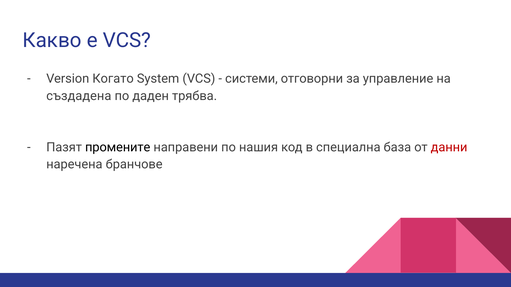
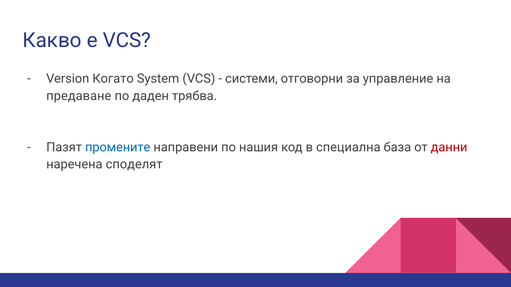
създадена: създадена -> предаване (79, 96)
промените colour: black -> blue (118, 147)
бранчове: бранчове -> споделят (134, 165)
